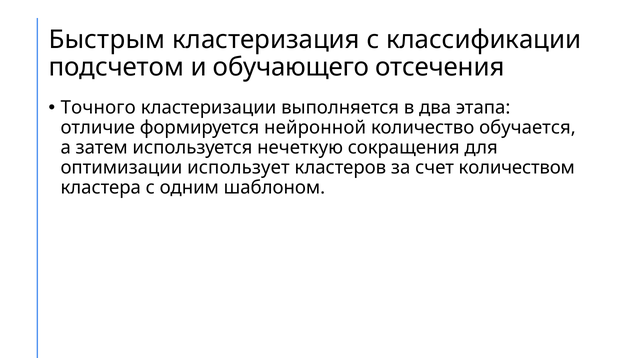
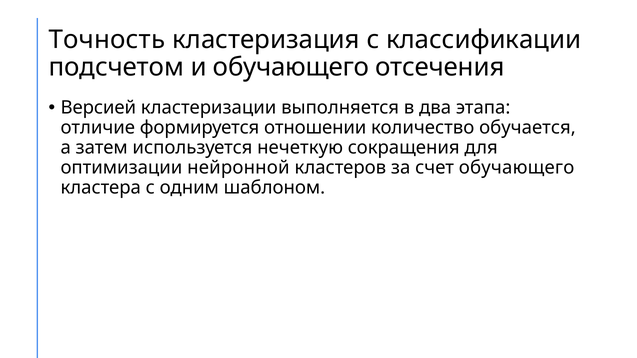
Быстрым: Быстрым -> Точность (107, 40)
Точного: Точного -> Версией (98, 108)
нейронной: нейронной -> отношении (315, 128)
использует: использует -> нейронной (238, 168)
счет количеством: количеством -> обучающего (517, 168)
